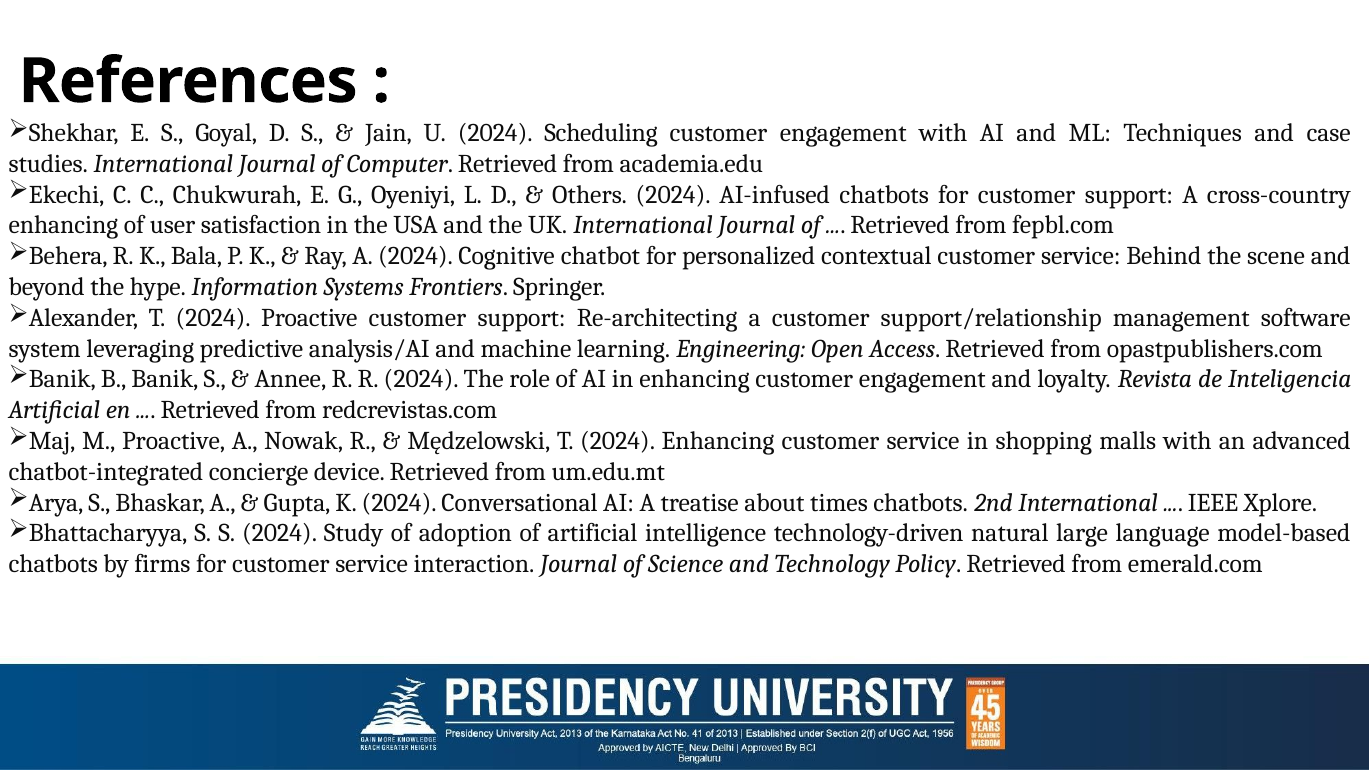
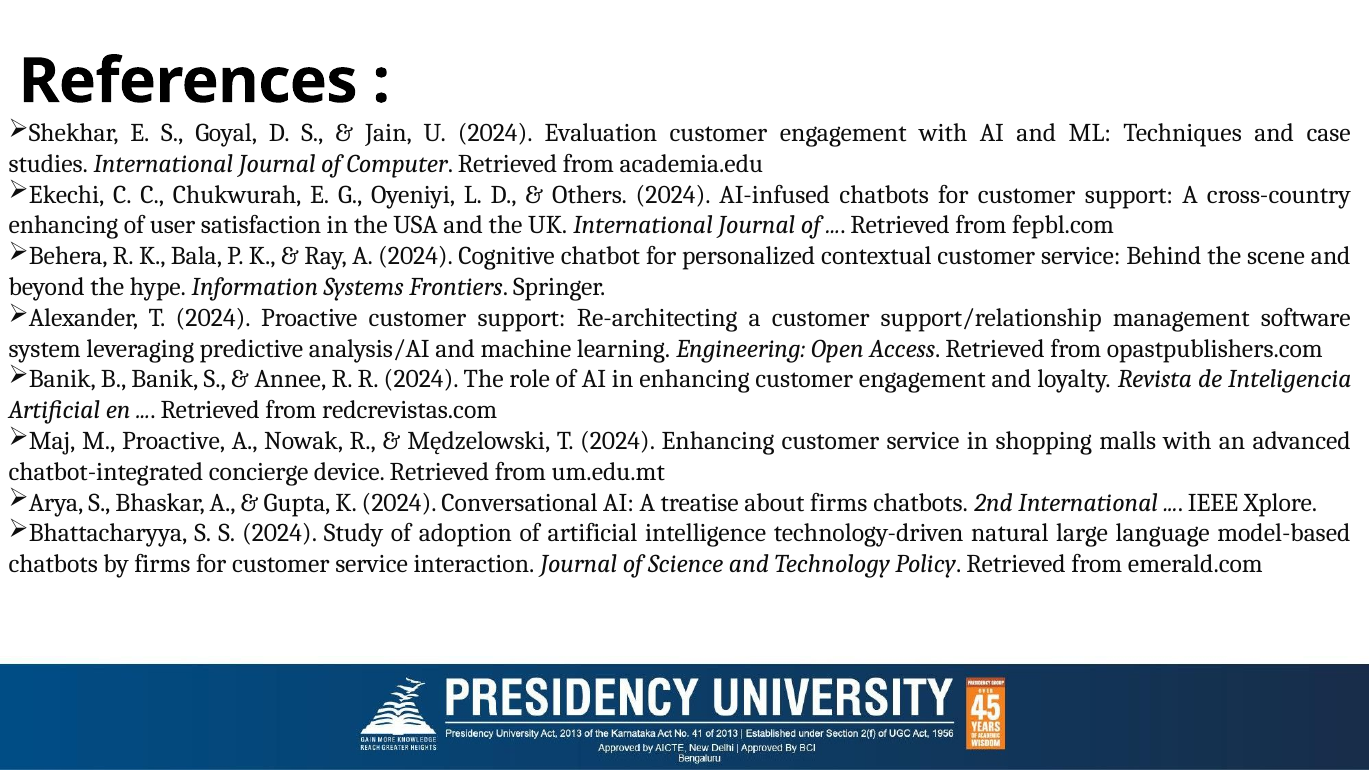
Scheduling: Scheduling -> Evaluation (601, 133)
about times: times -> firms (839, 503)
